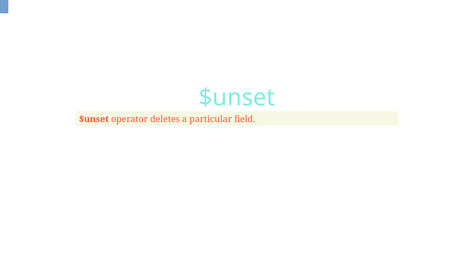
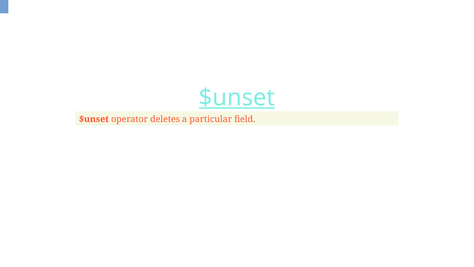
$unset underline: none -> present (237, 98)
